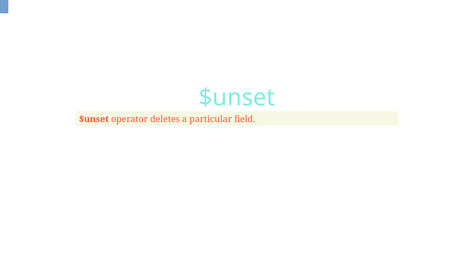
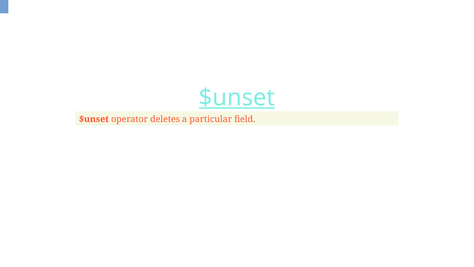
$unset underline: none -> present (237, 98)
